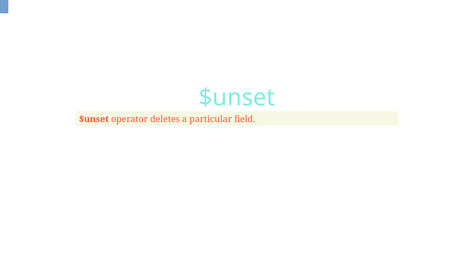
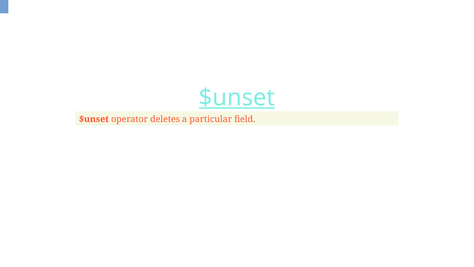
$unset underline: none -> present (237, 98)
